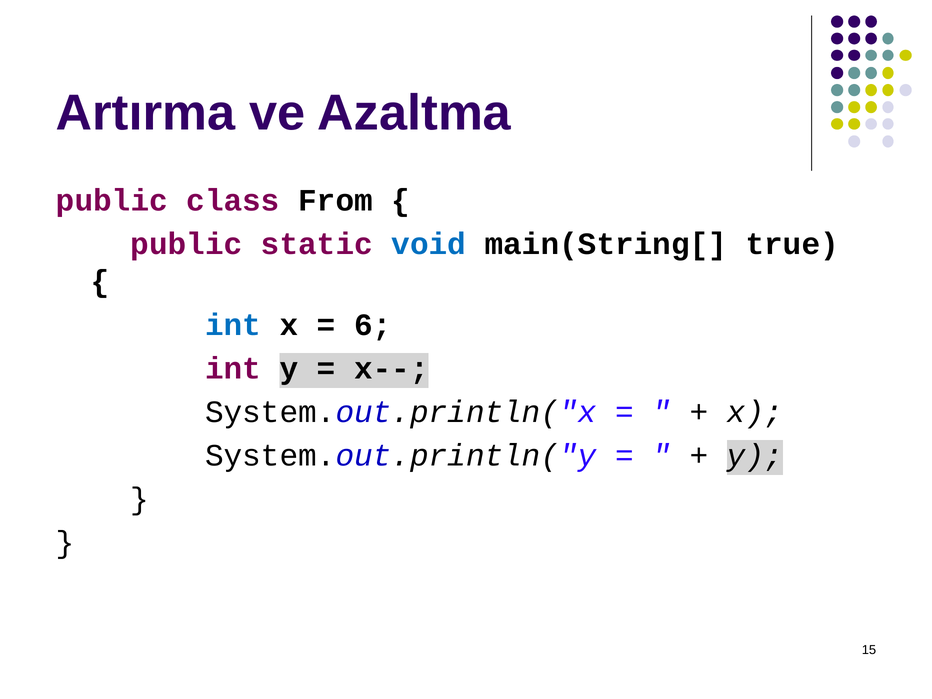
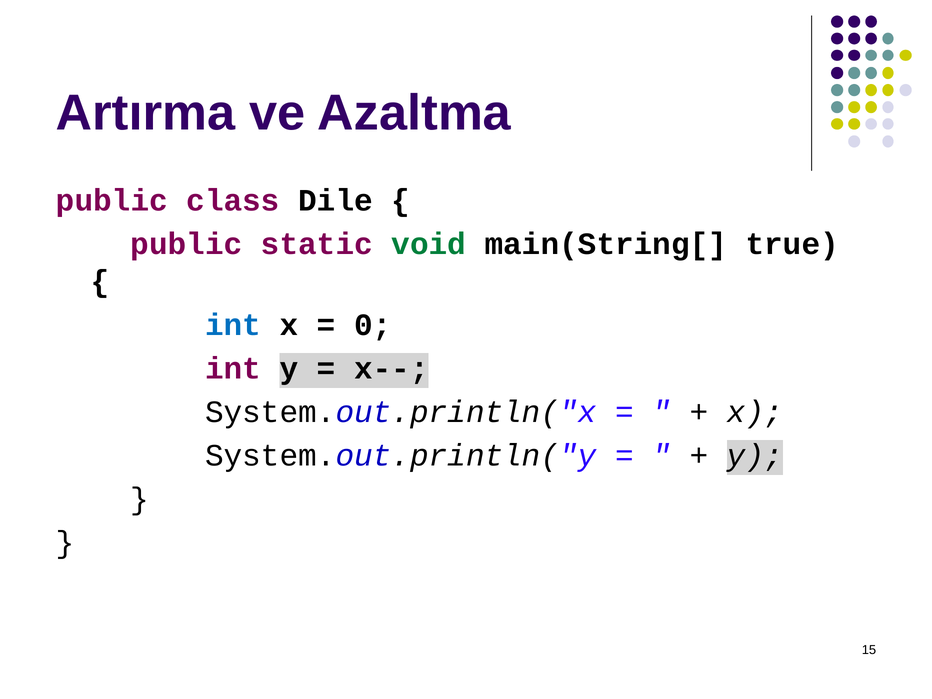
From: From -> Dile (336, 201)
void colour: blue -> green (429, 244)
6: 6 -> 0 (373, 325)
